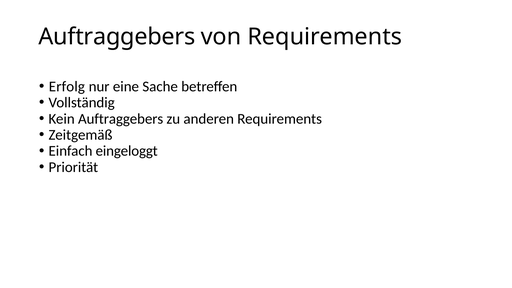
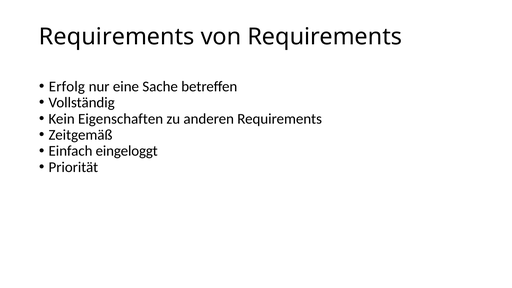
Auftraggebers: Auftraggebers -> Requirements (117, 37)
Kein Auftraggebers: Auftraggebers -> Eigenschaften (121, 119)
